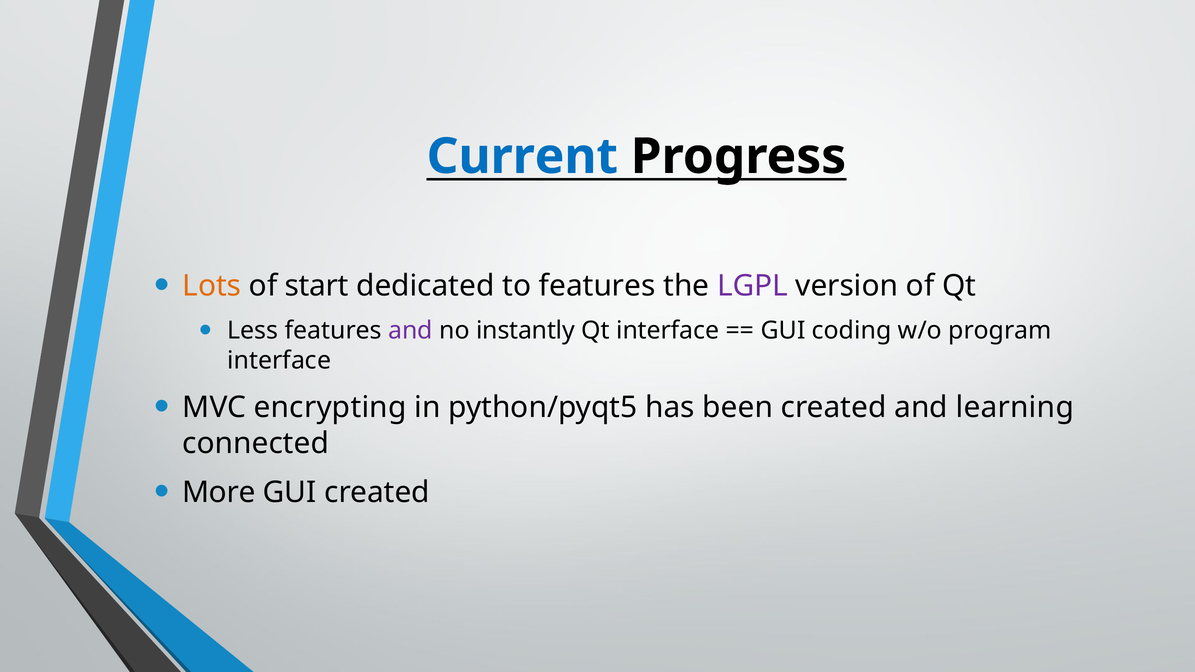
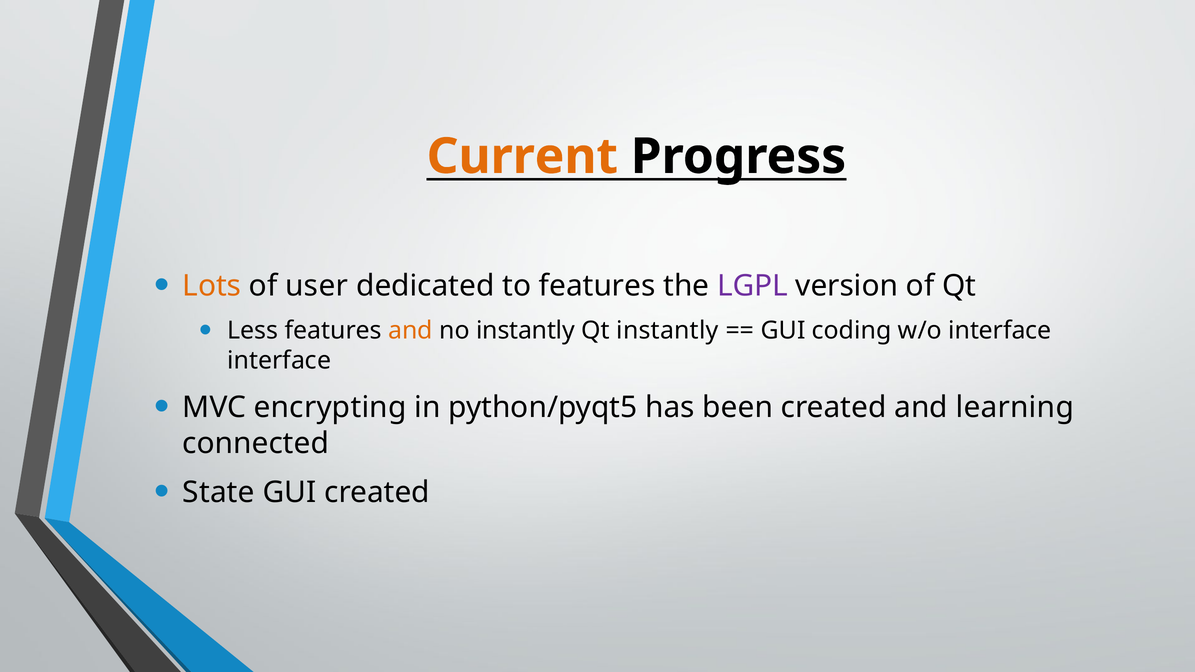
Current colour: blue -> orange (522, 157)
start: start -> user (317, 286)
and colour: purple -> orange (410, 331)
Qt interface: interface -> instantly (667, 331)
w/o program: program -> interface (1000, 331)
More: More -> State (219, 493)
